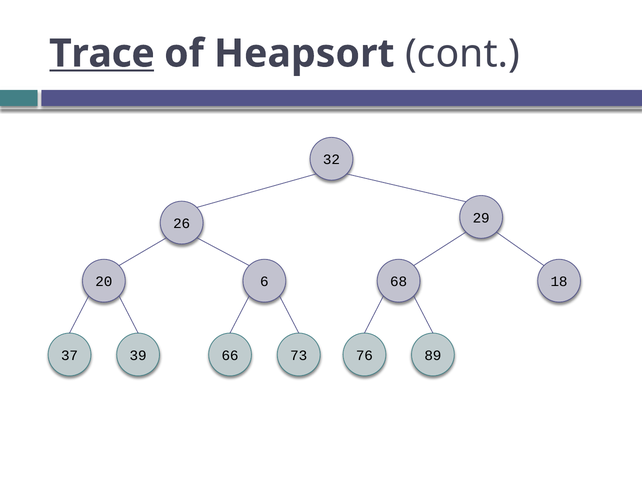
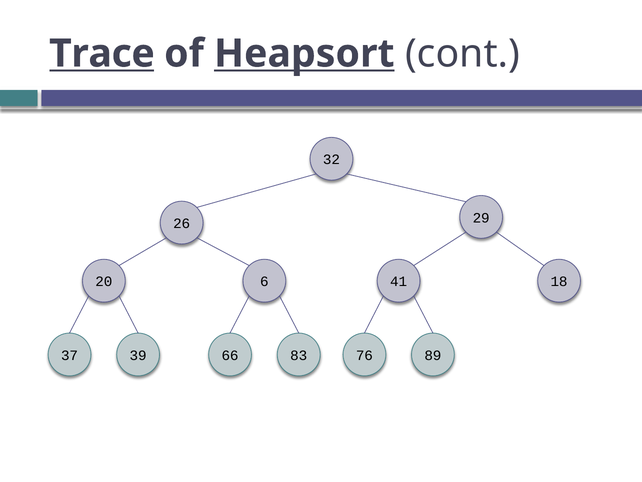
Heapsort underline: none -> present (304, 54)
68: 68 -> 41 (399, 281)
73: 73 -> 83 (299, 355)
